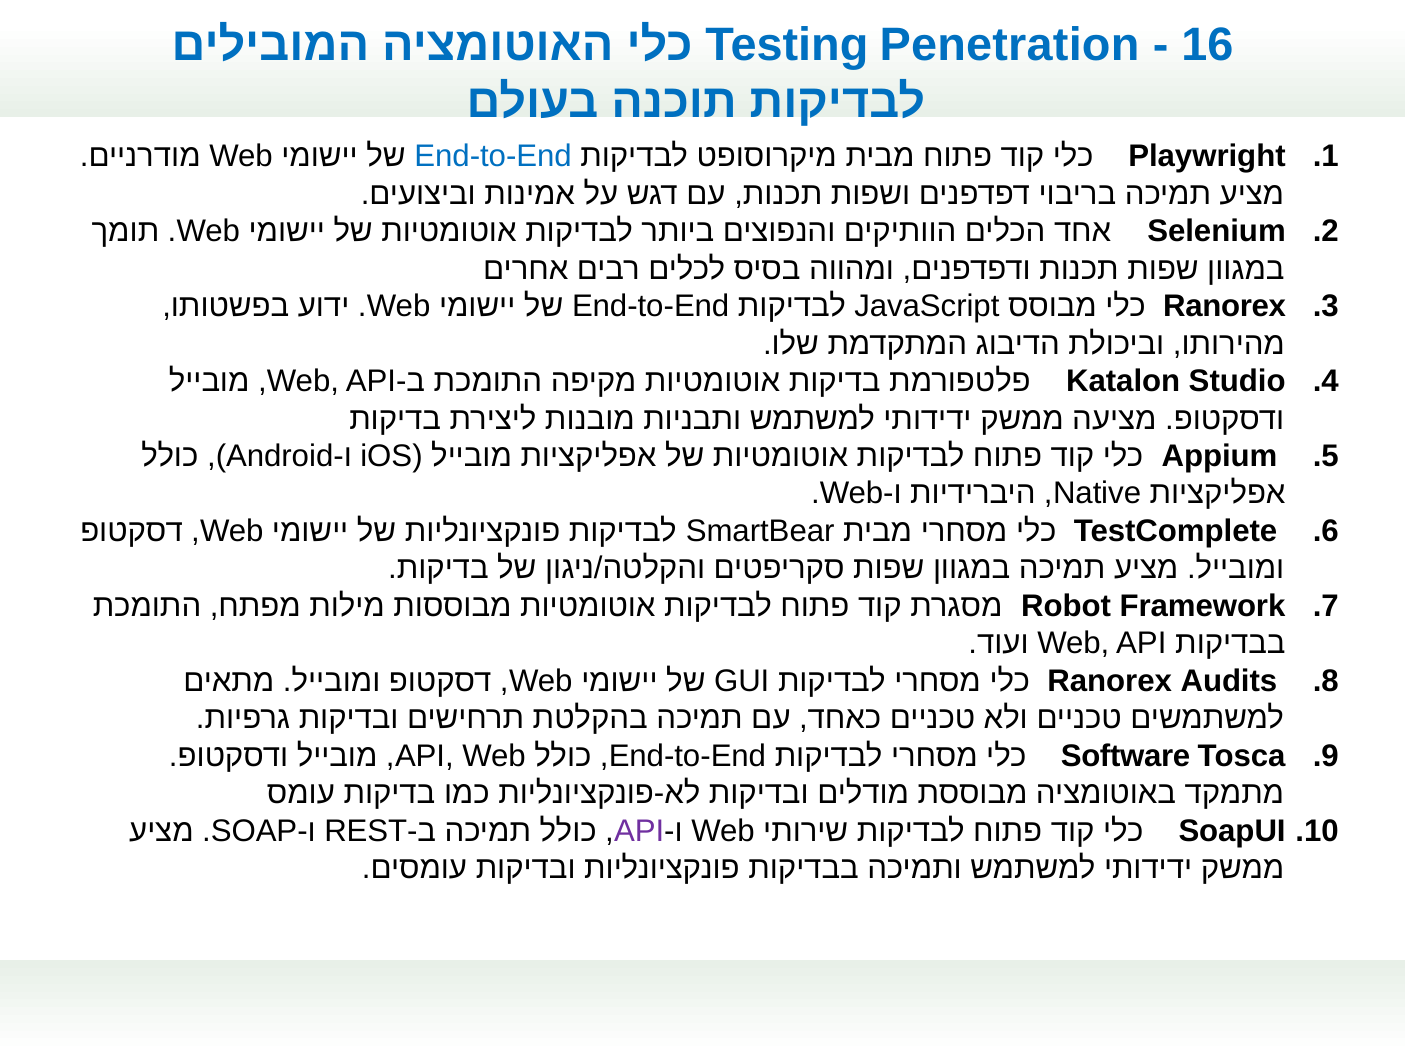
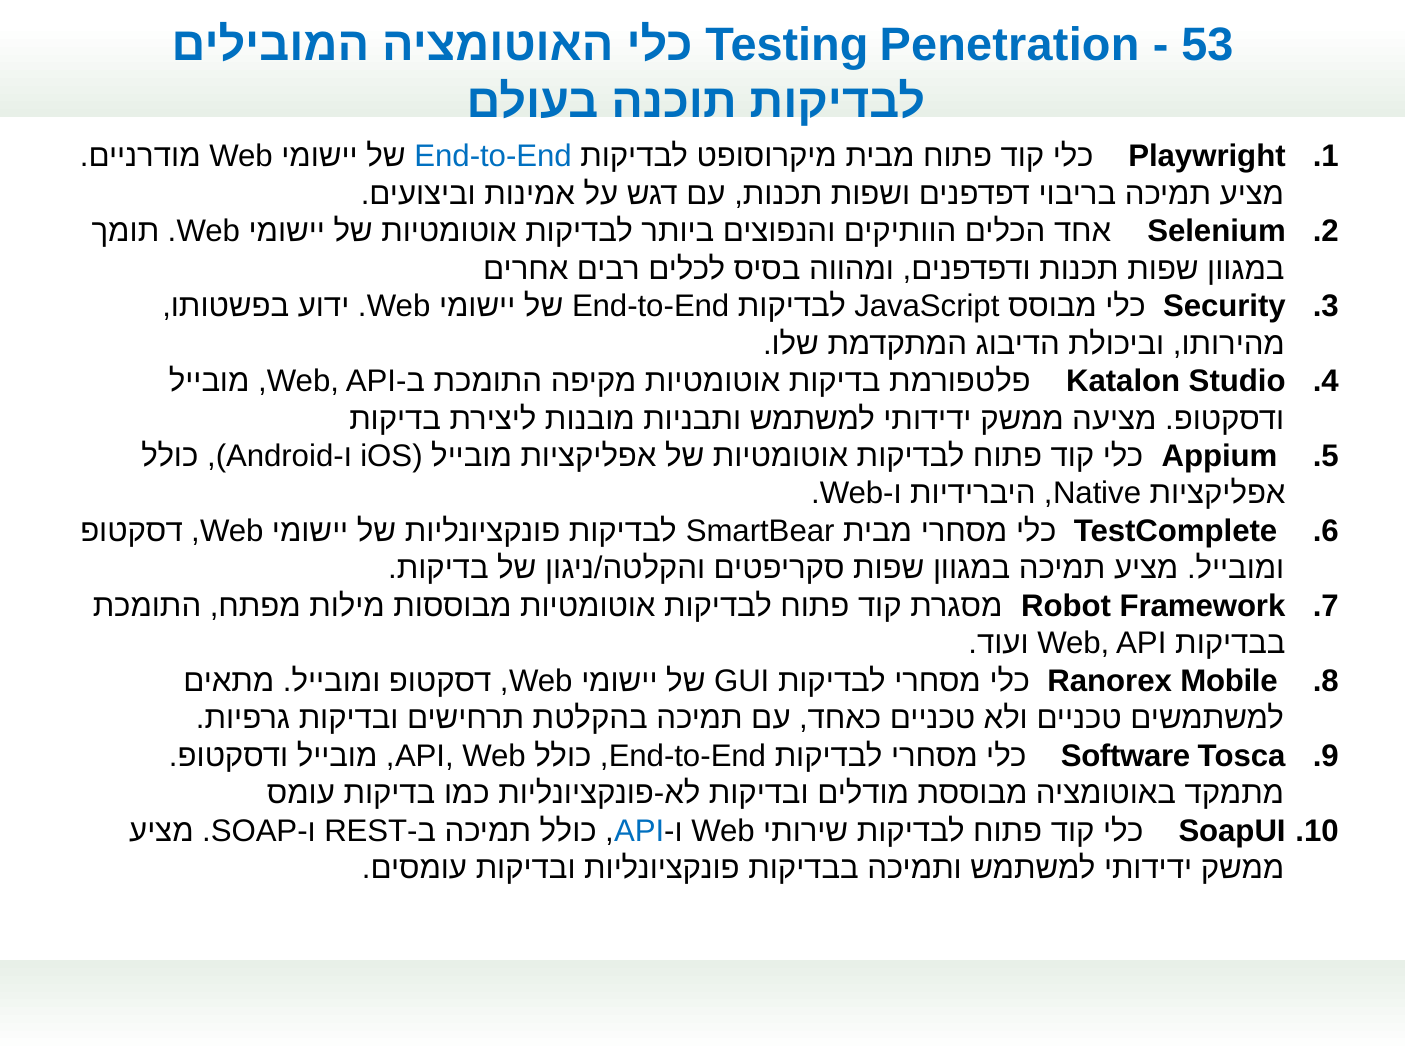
16: 16 -> 53 (1207, 45)
Ranorex: Ranorex -> Security (1224, 306)
Audits: Audits -> Mobile (1229, 681)
API colour: purple -> blue (639, 831)
